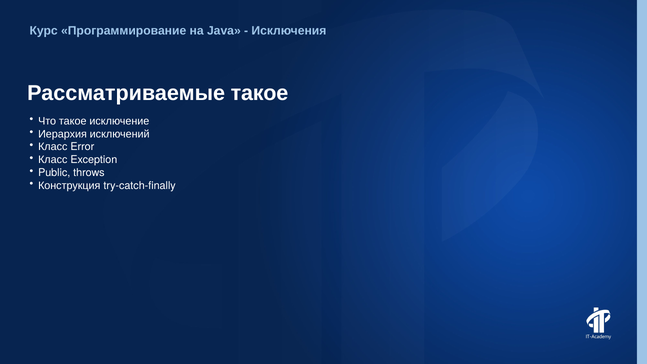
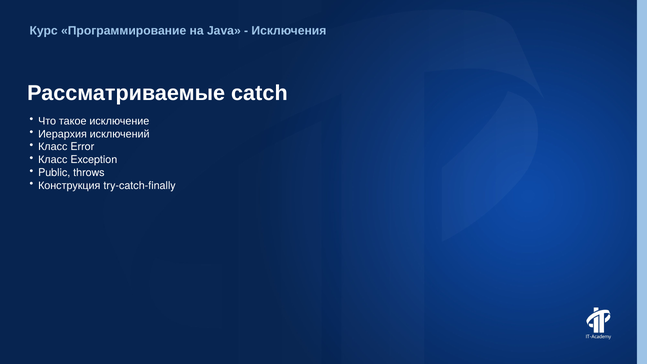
Рассматриваемые такое: такое -> catch (259, 93)
